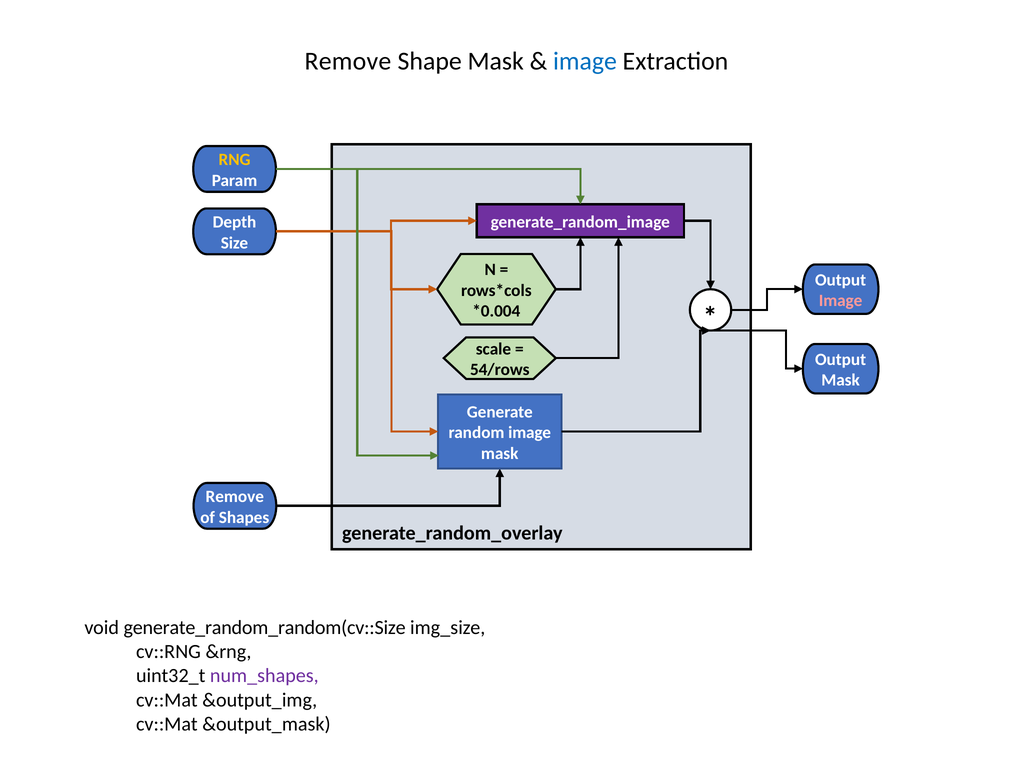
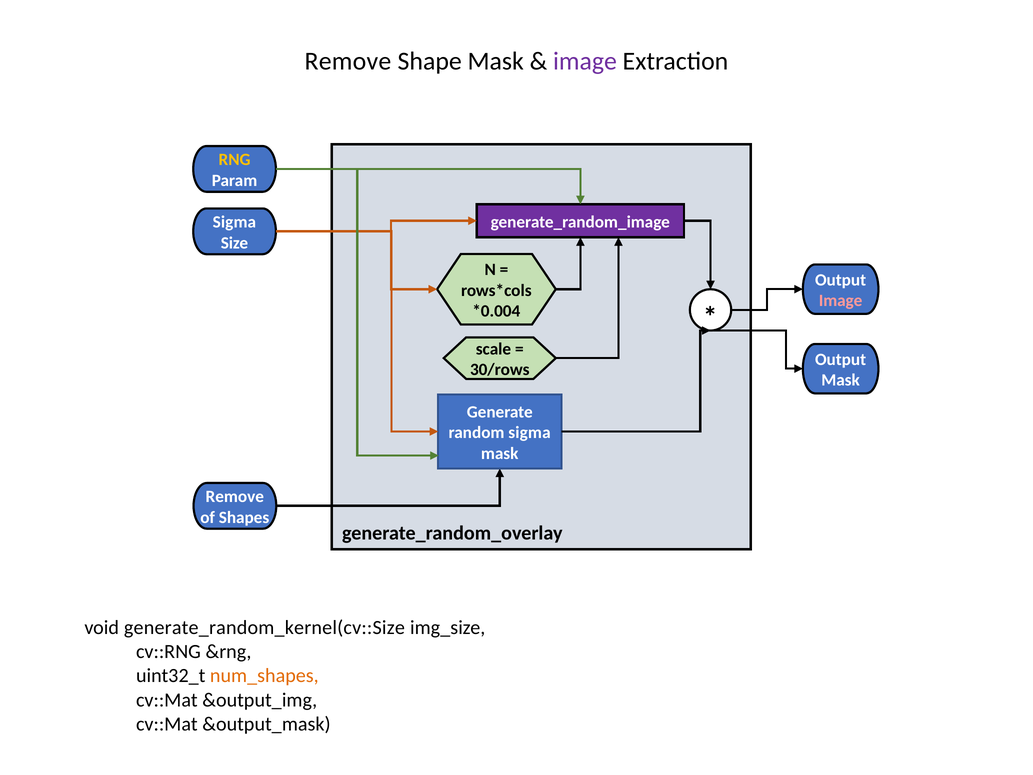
image colour: blue -> purple (585, 61)
Depth: Depth -> Sigma (234, 222)
54/rows: 54/rows -> 30/rows (500, 370)
random image: image -> sigma (529, 433)
generate_random_random(cv::Size: generate_random_random(cv::Size -> generate_random_kernel(cv::Size (264, 627)
num_shapes colour: purple -> orange (264, 676)
